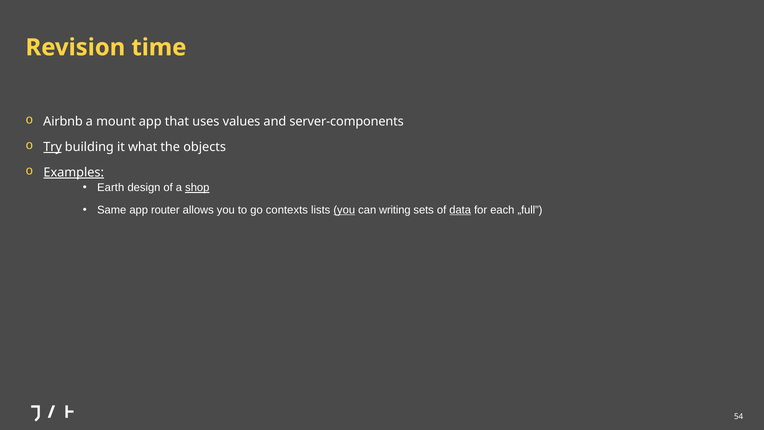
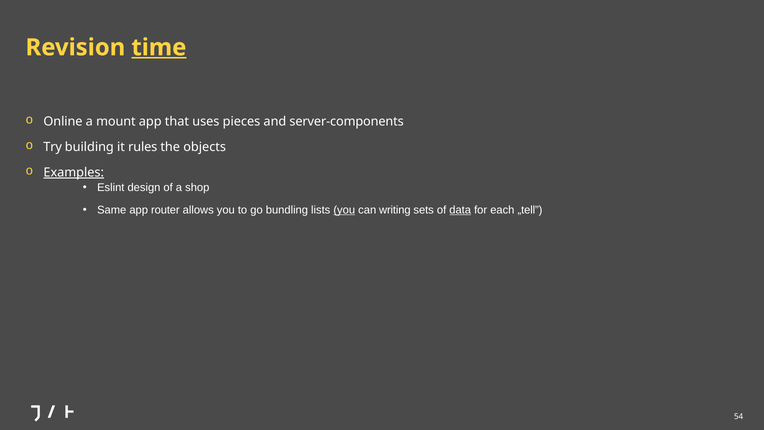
time underline: none -> present (159, 47)
Airbnb: Airbnb -> Online (63, 121)
values: values -> pieces (242, 121)
Try underline: present -> none (53, 147)
what: what -> rules (143, 147)
Earth: Earth -> Eslint (111, 188)
shop underline: present -> none (197, 188)
contexts: contexts -> bundling (287, 210)
„full: „full -> „tell (530, 210)
